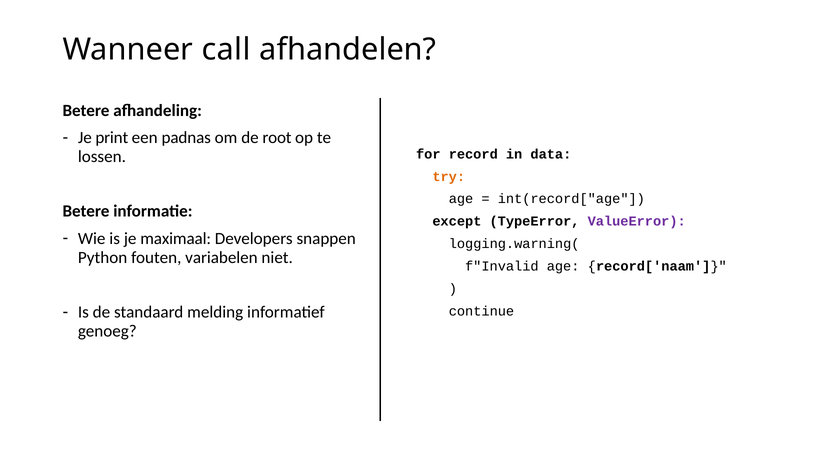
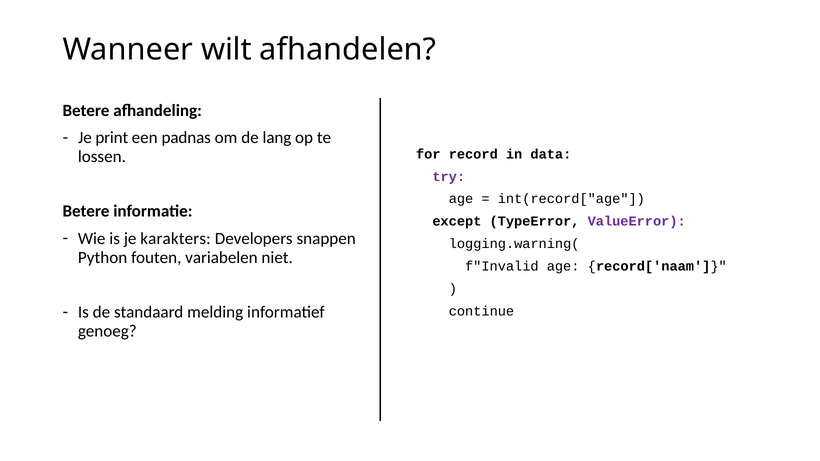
call: call -> wilt (226, 50)
root: root -> lang (277, 138)
try colour: orange -> purple (449, 177)
maximaal: maximaal -> karakters (176, 239)
